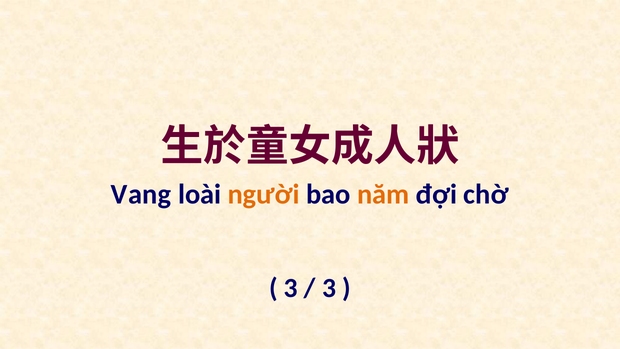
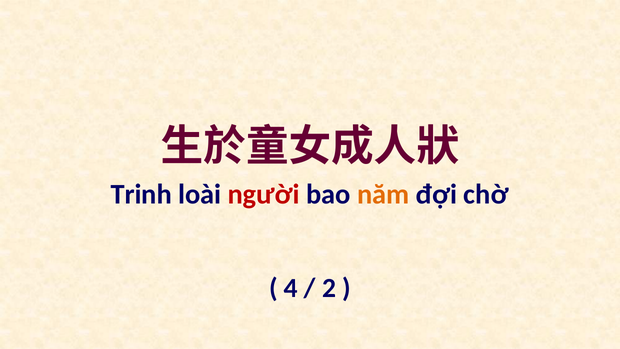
Vang: Vang -> Trinh (141, 194)
người colour: orange -> red (264, 194)
3: 3 -> 4 (291, 288)
3: 3 -> 2 (329, 288)
